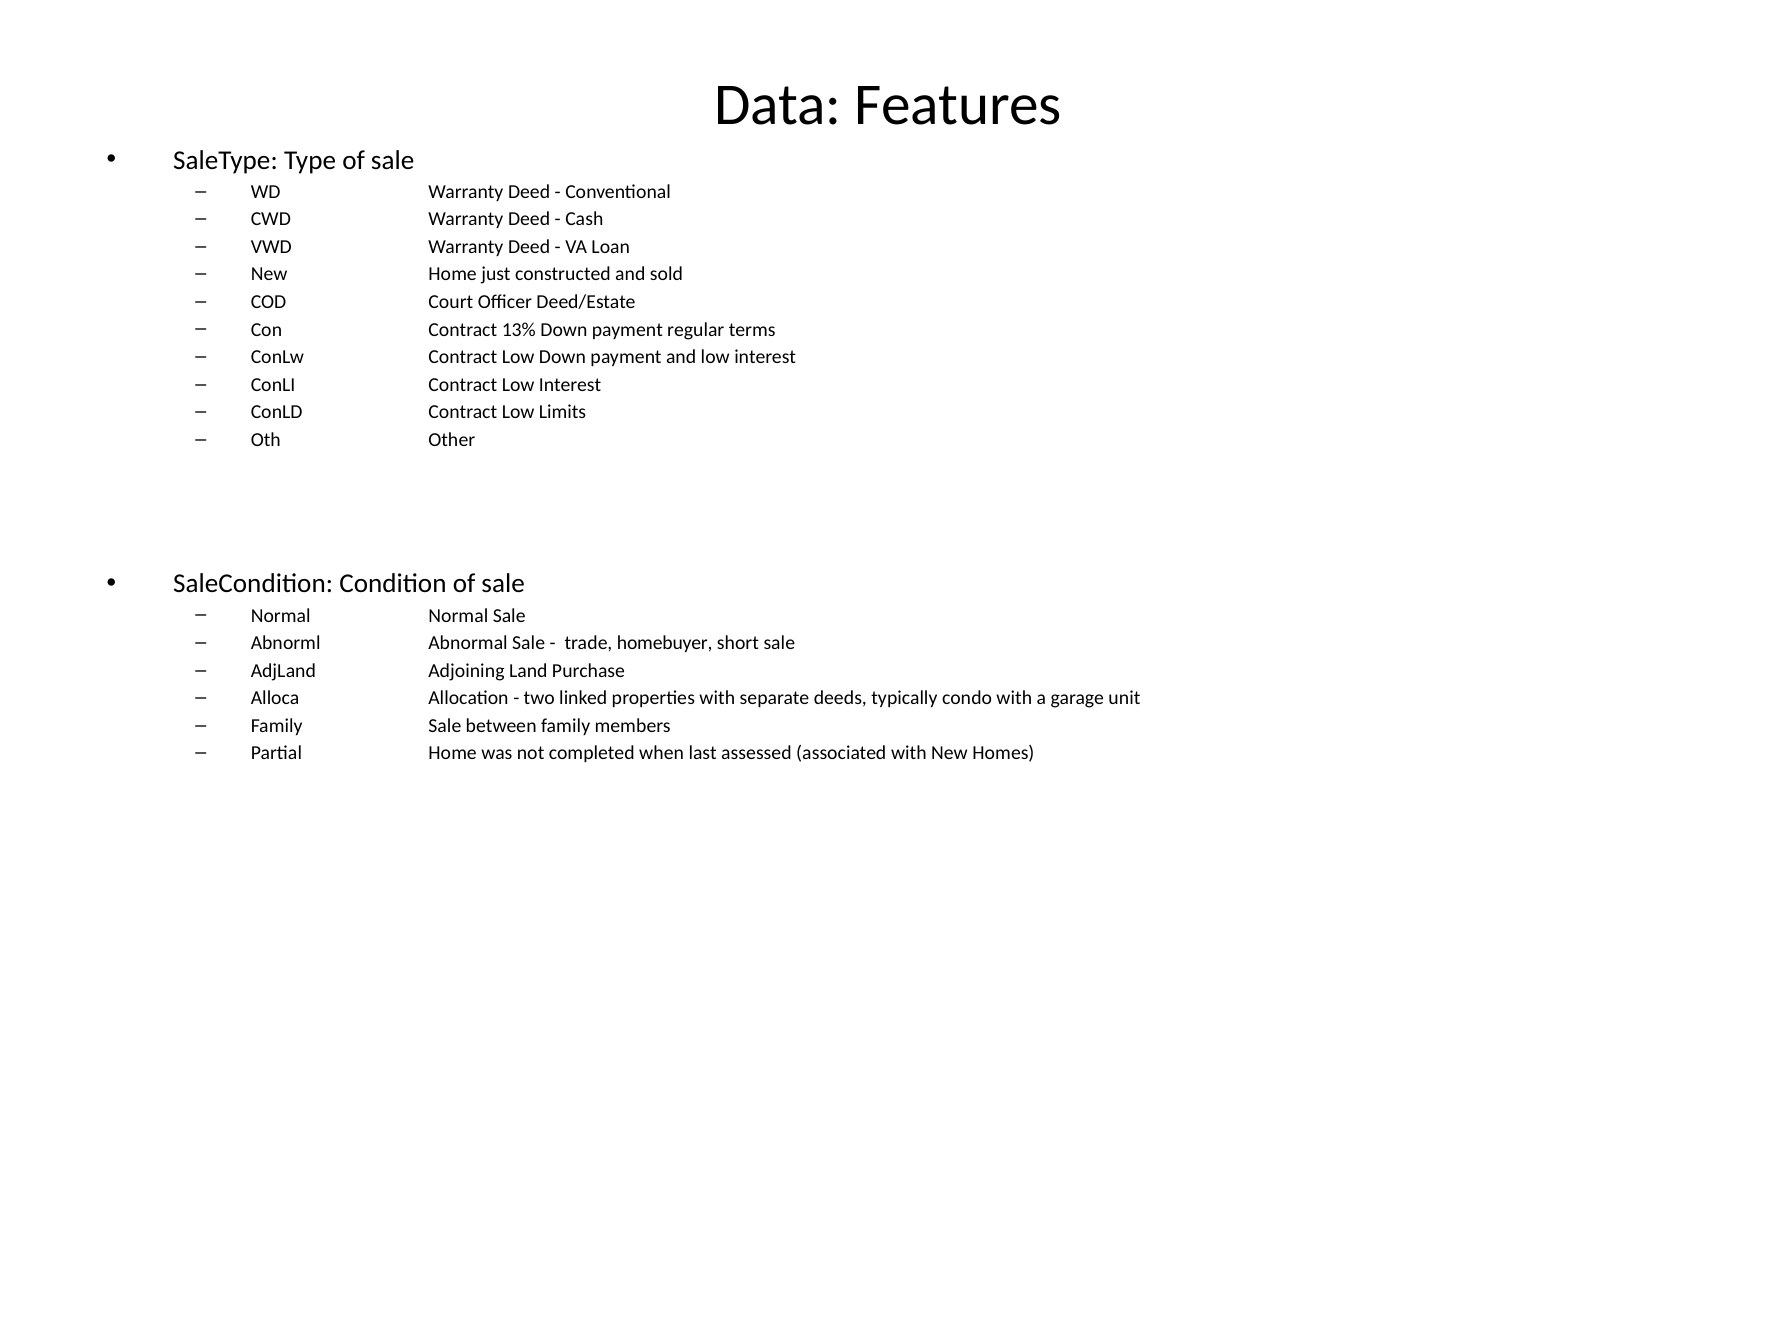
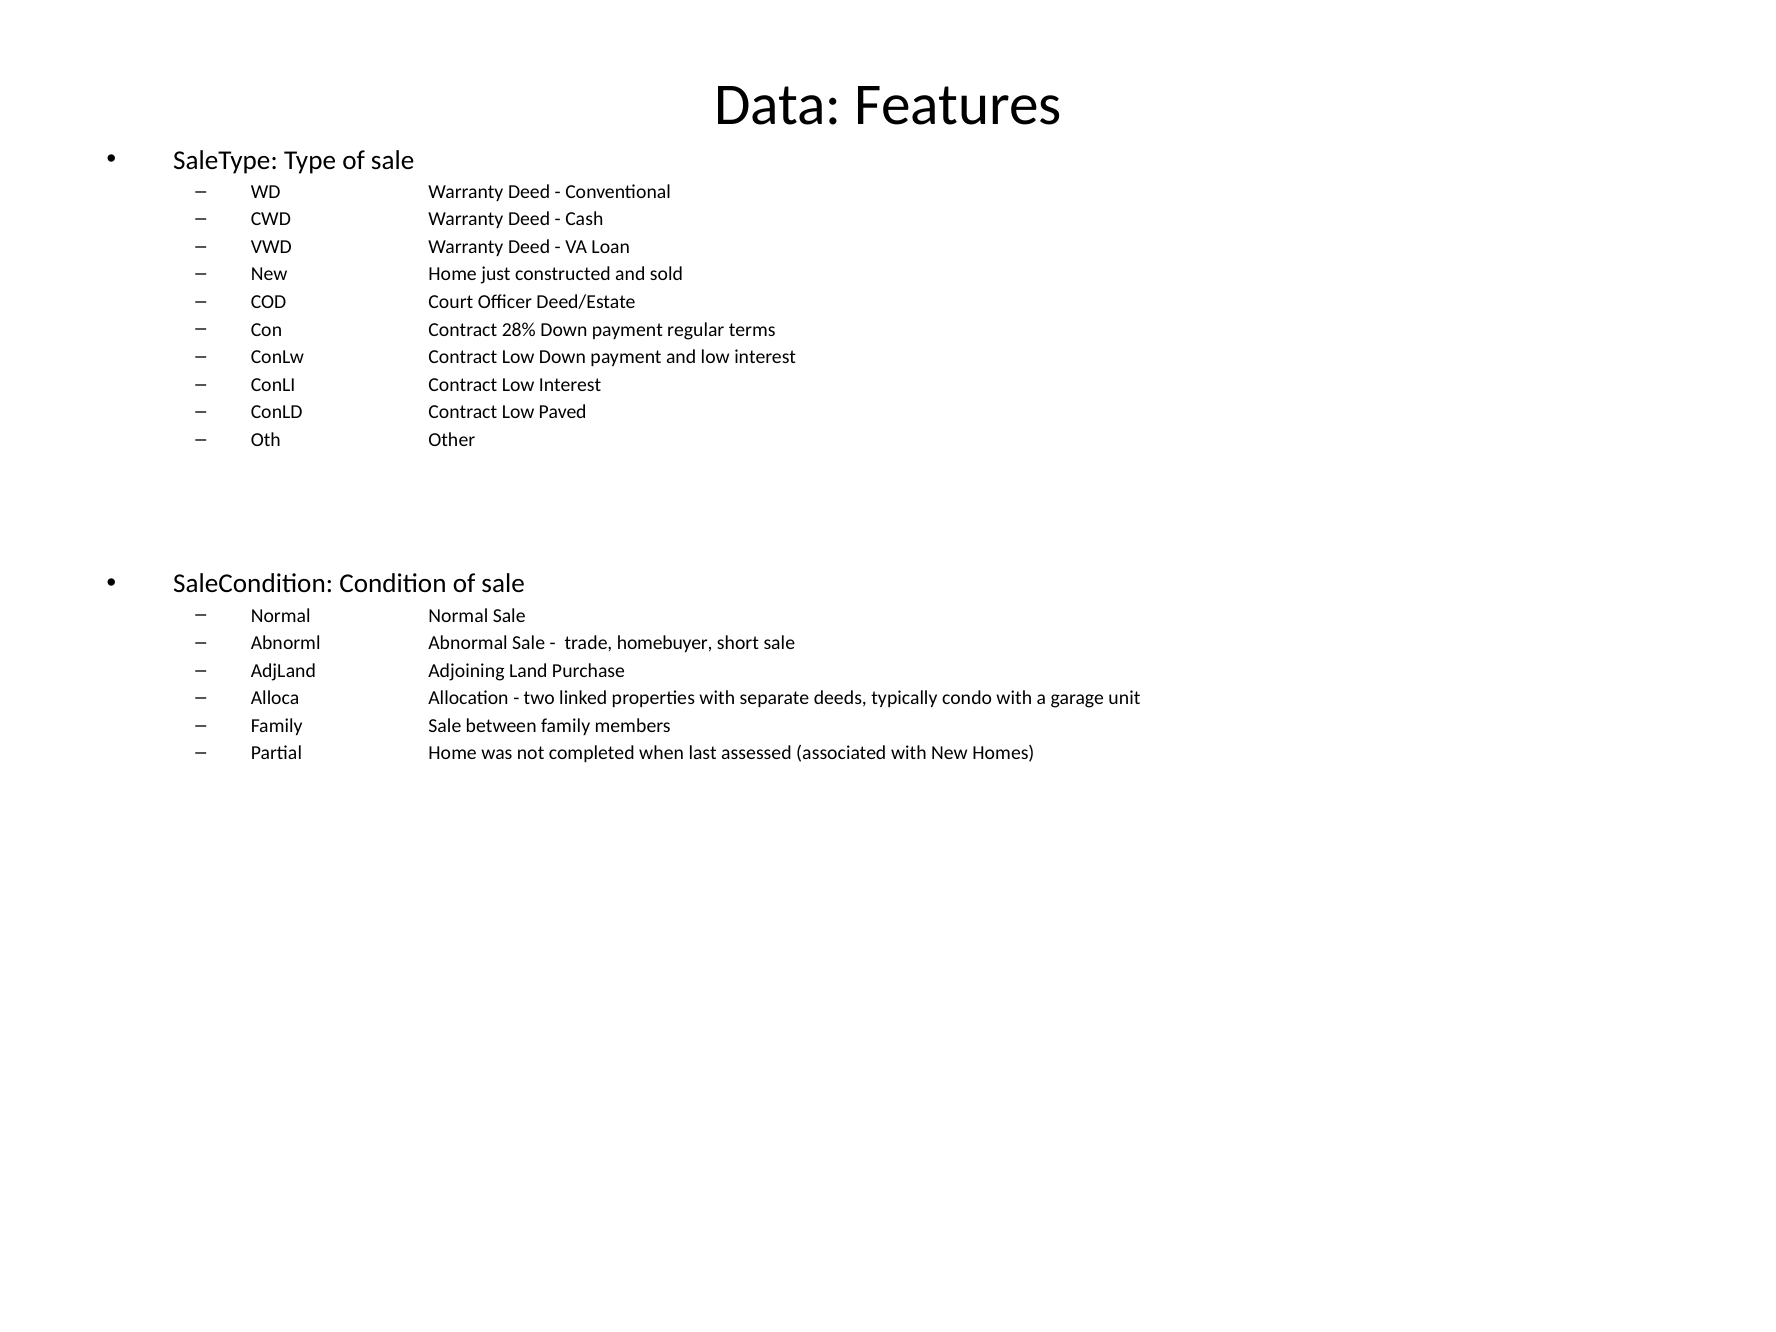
13%: 13% -> 28% (519, 330)
Limits: Limits -> Paved (563, 412)
